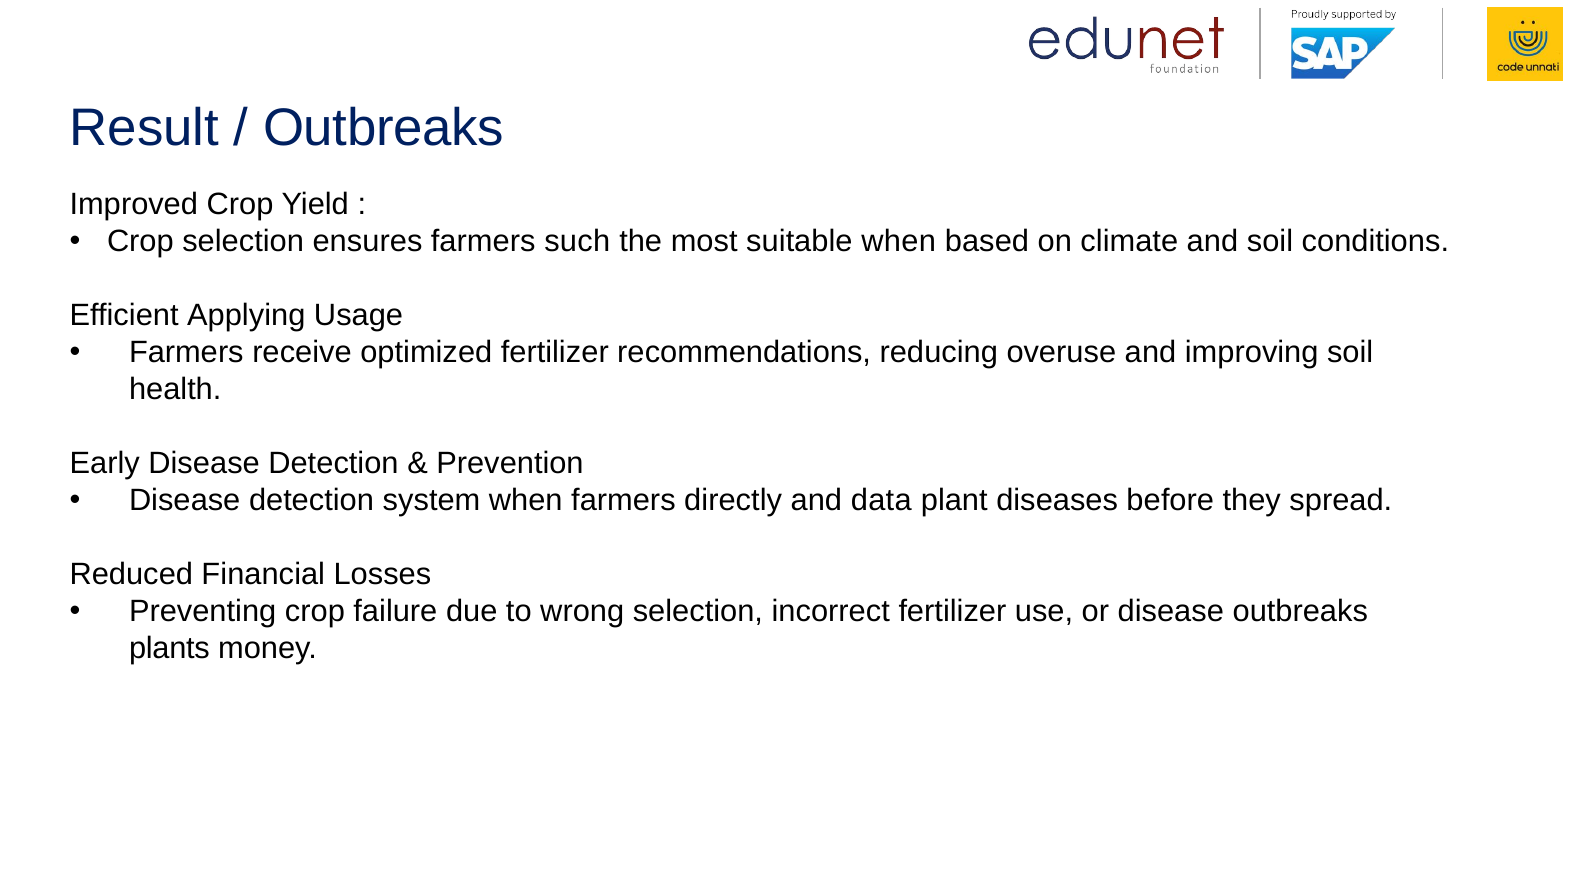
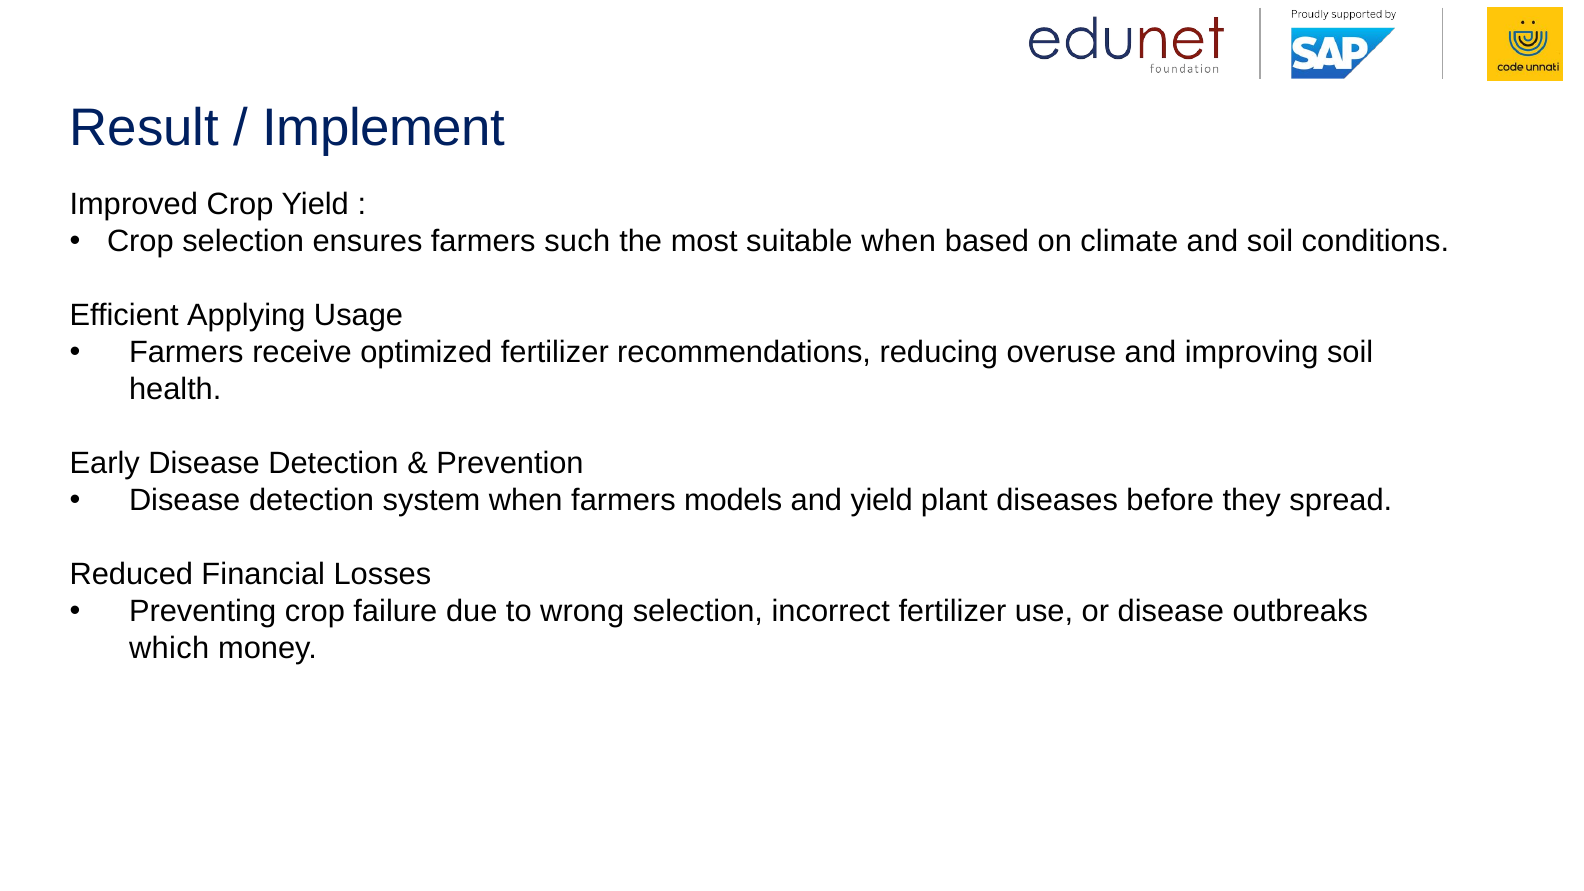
Outbreaks: Outbreaks -> Implement (384, 128)
directly: directly -> models (733, 501)
and data: data -> yield (882, 501)
plants: plants -> which (169, 649)
